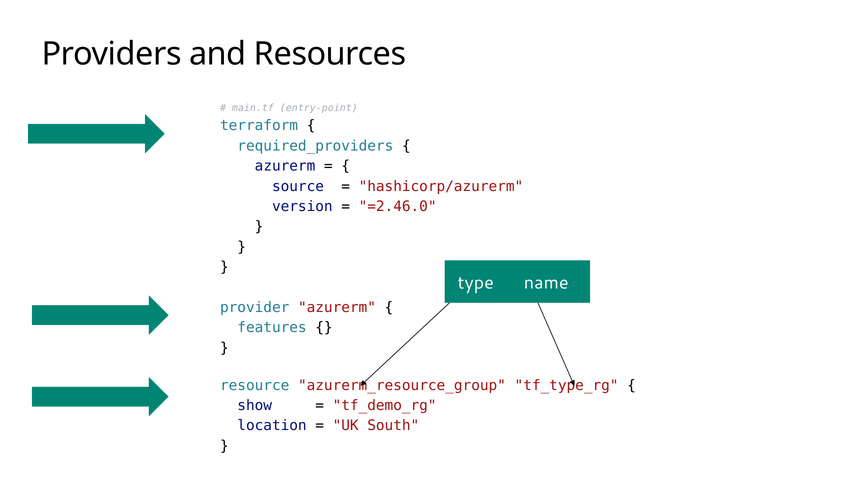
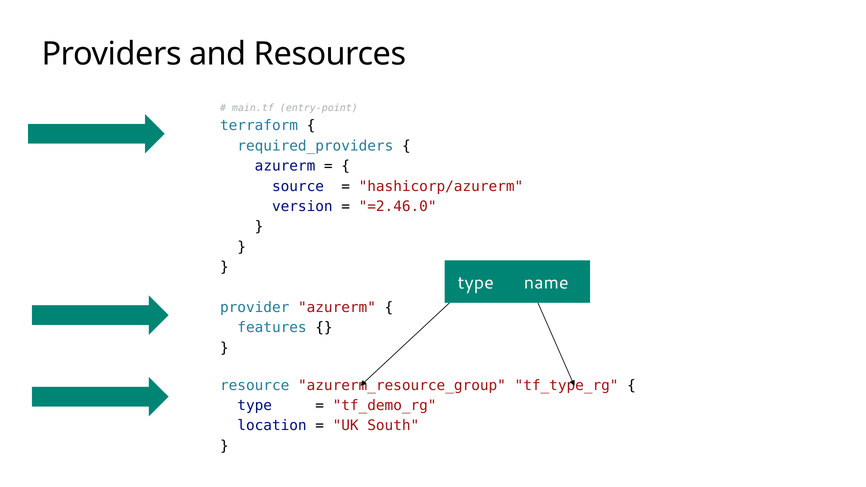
show: show -> type (255, 406)
